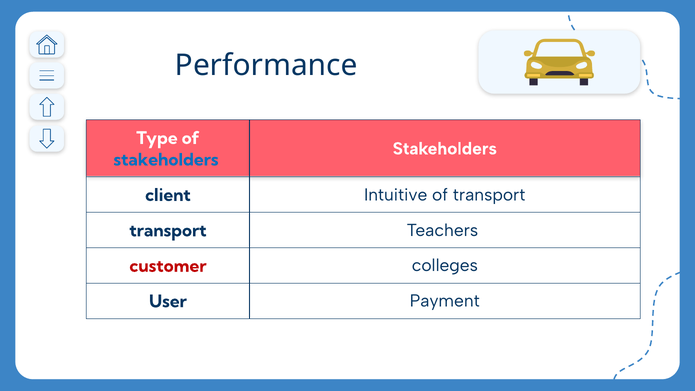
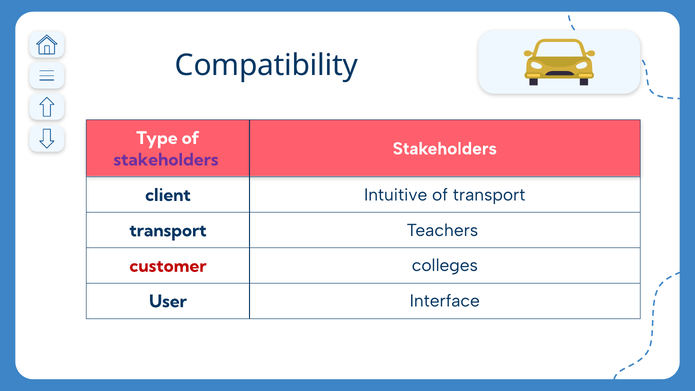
Performance: Performance -> Compatibility (266, 65)
stakeholders colour: blue -> purple (166, 160)
Payment: Payment -> Interface (445, 301)
